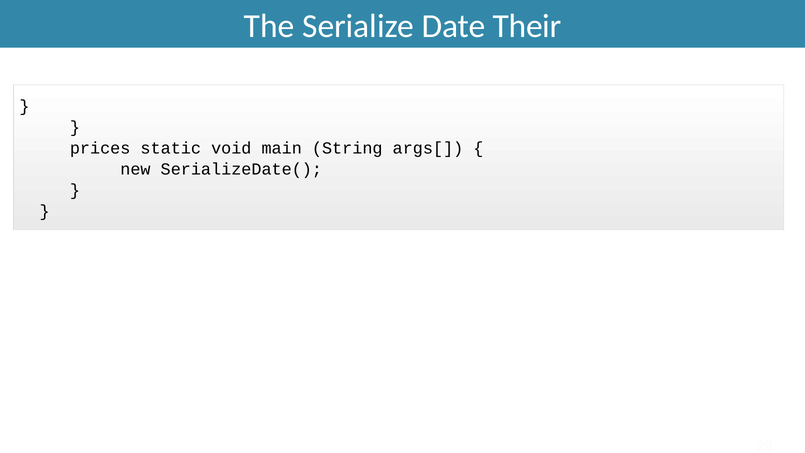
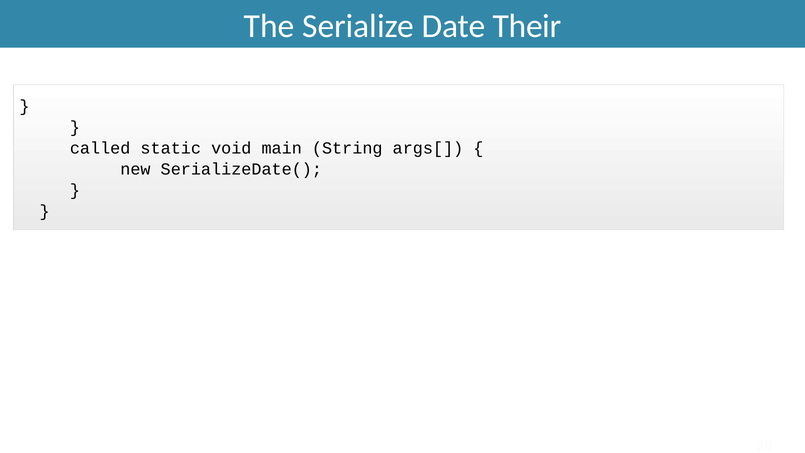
prices: prices -> called (100, 148)
